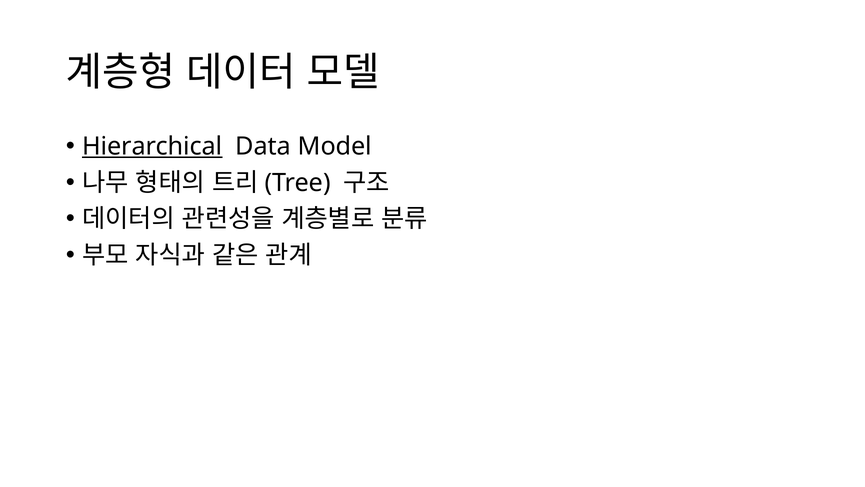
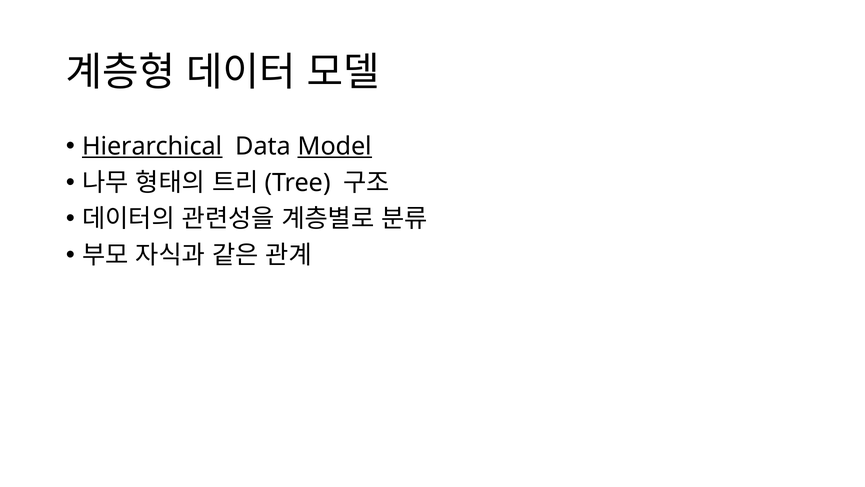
Model underline: none -> present (335, 146)
